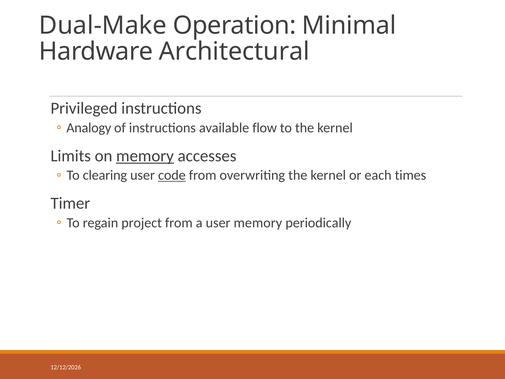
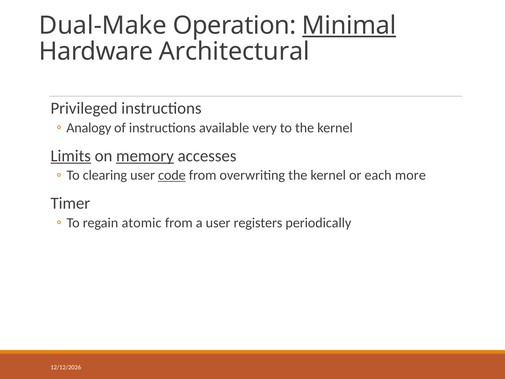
Minimal underline: none -> present (349, 26)
flow: flow -> very (265, 128)
Limits underline: none -> present (71, 156)
times: times -> more (410, 175)
project: project -> atomic (142, 223)
user memory: memory -> registers (258, 223)
